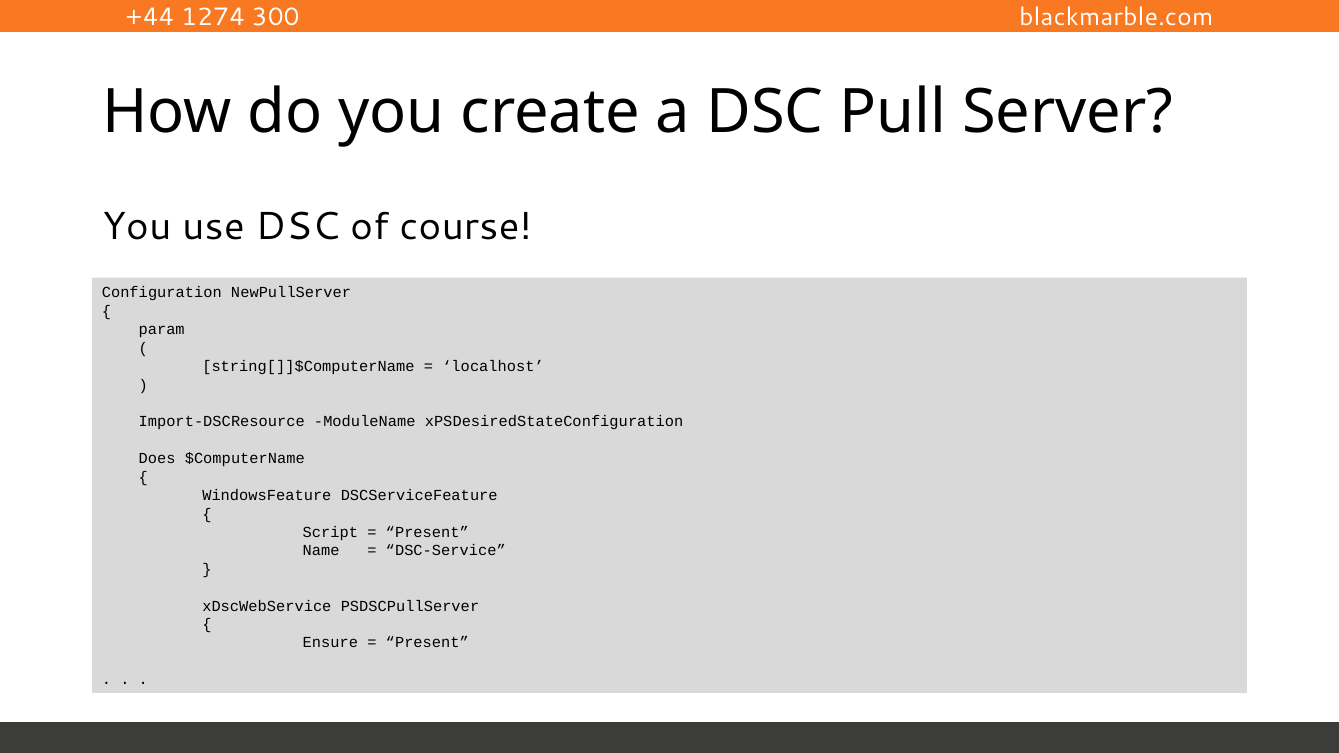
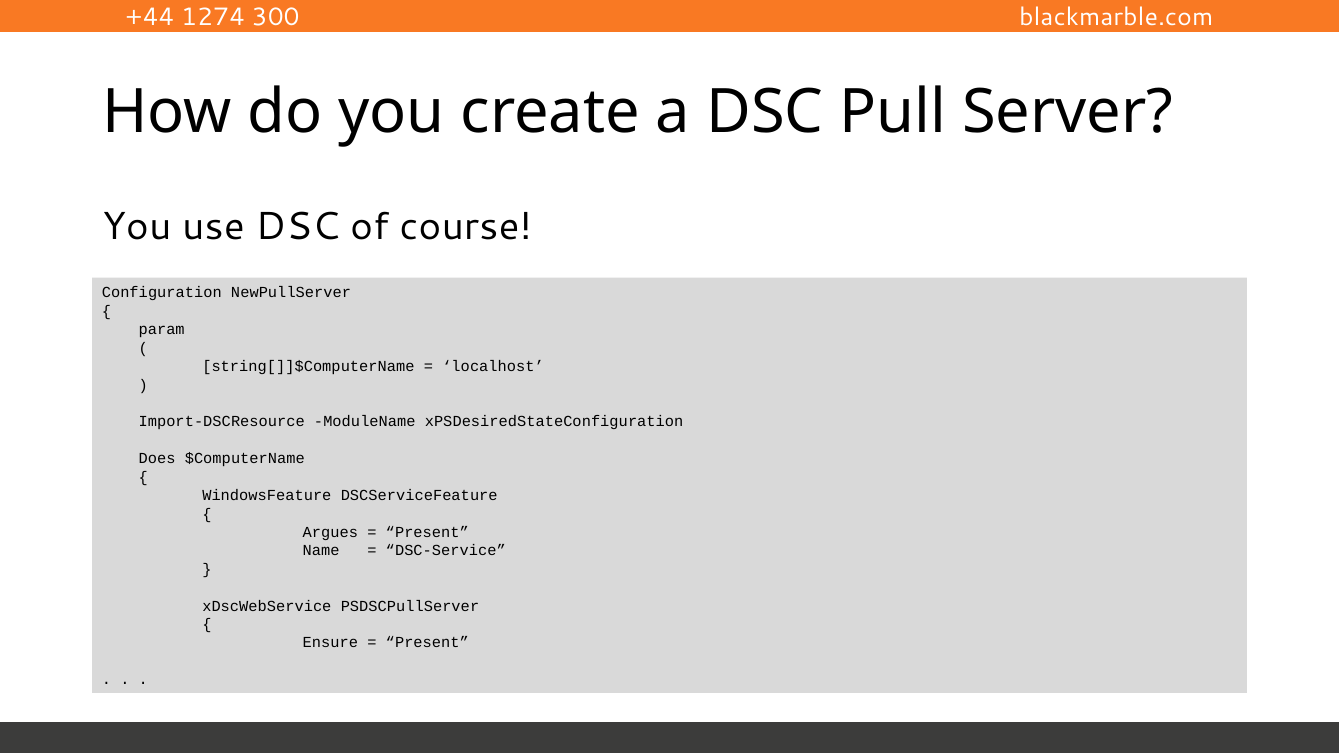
Script: Script -> Argues (330, 533)
